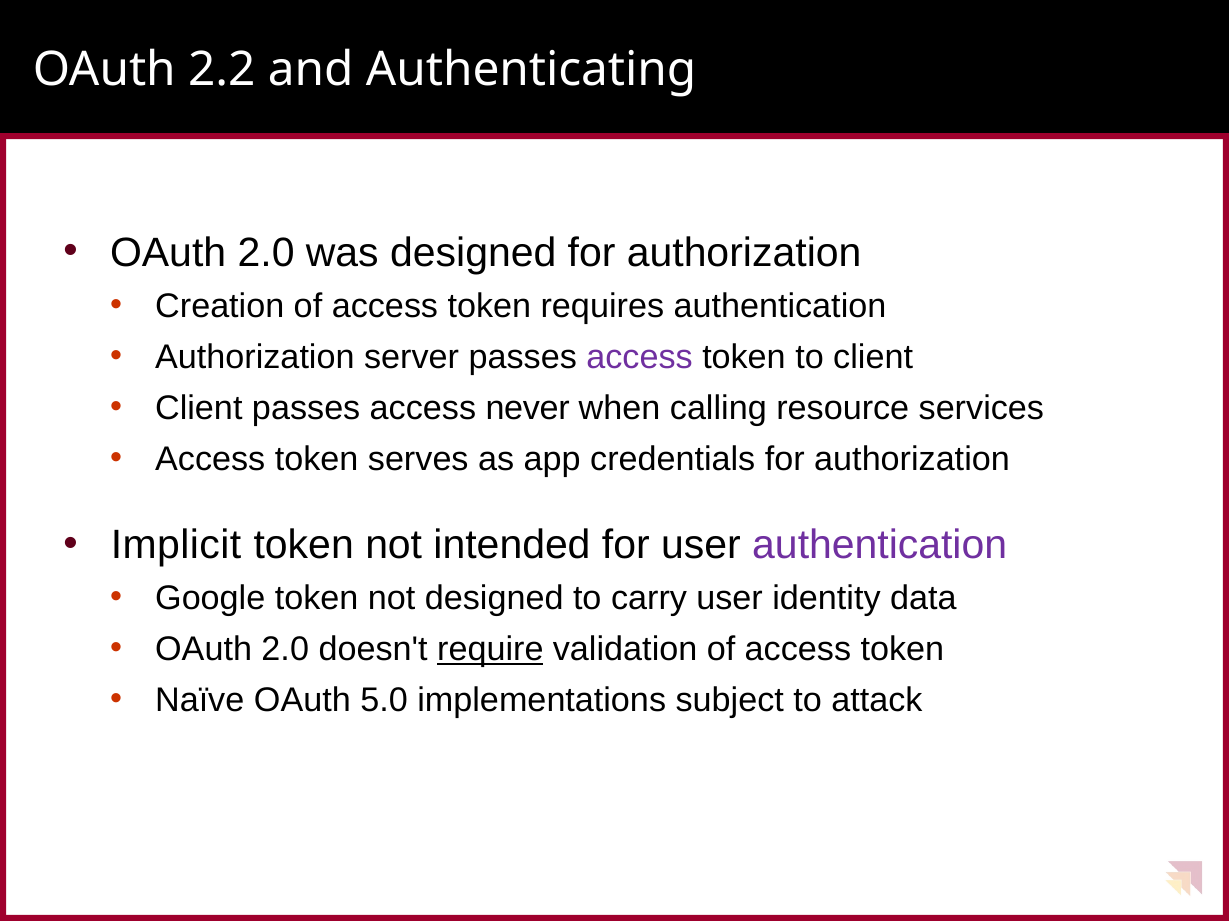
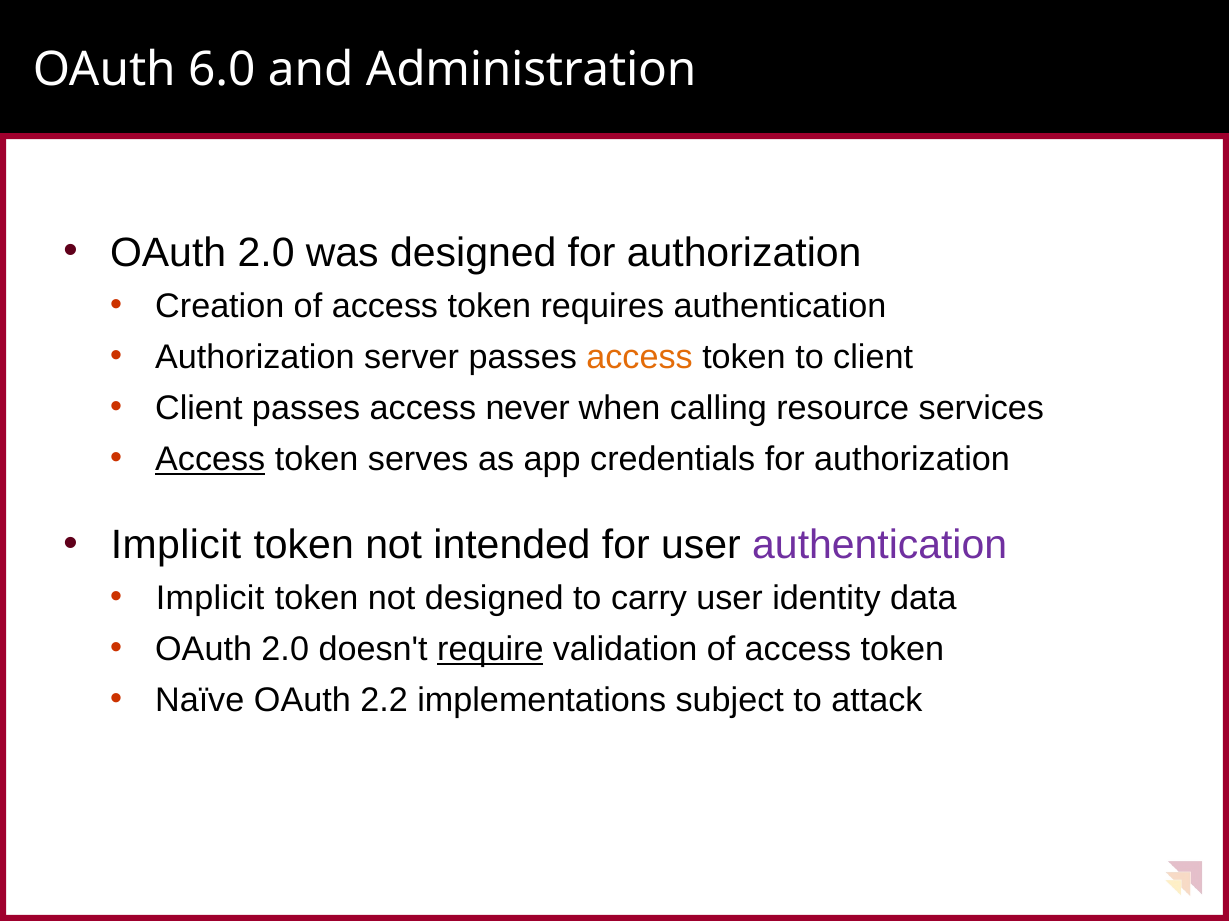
2.2: 2.2 -> 6.0 (222, 70)
Authenticating: Authenticating -> Administration (531, 70)
access colour: purple -> orange (640, 357)
Access underline: none -> present (210, 460)
Google: Google -> Implicit (210, 599)
5.0: 5.0 -> 2.2 (384, 701)
